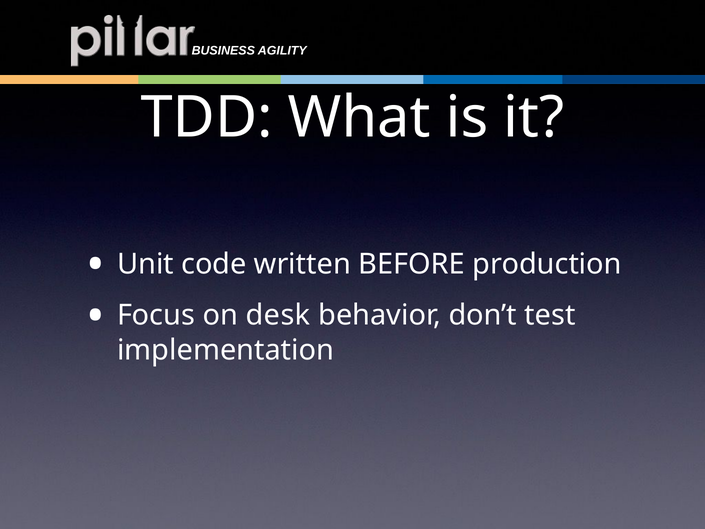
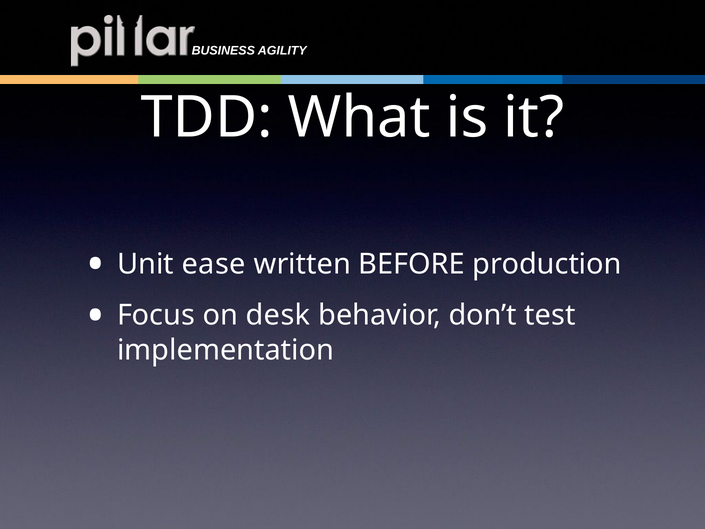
code: code -> ease (214, 264)
